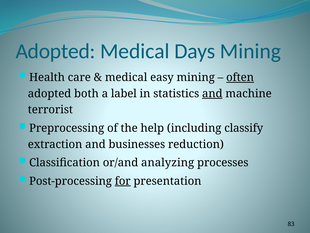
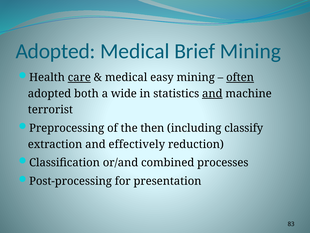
Days: Days -> Brief (195, 51)
care underline: none -> present (79, 77)
label: label -> wide (124, 93)
help: help -> then (152, 128)
businesses: businesses -> effectively (137, 144)
analyzing: analyzing -> combined (168, 162)
for underline: present -> none (123, 181)
